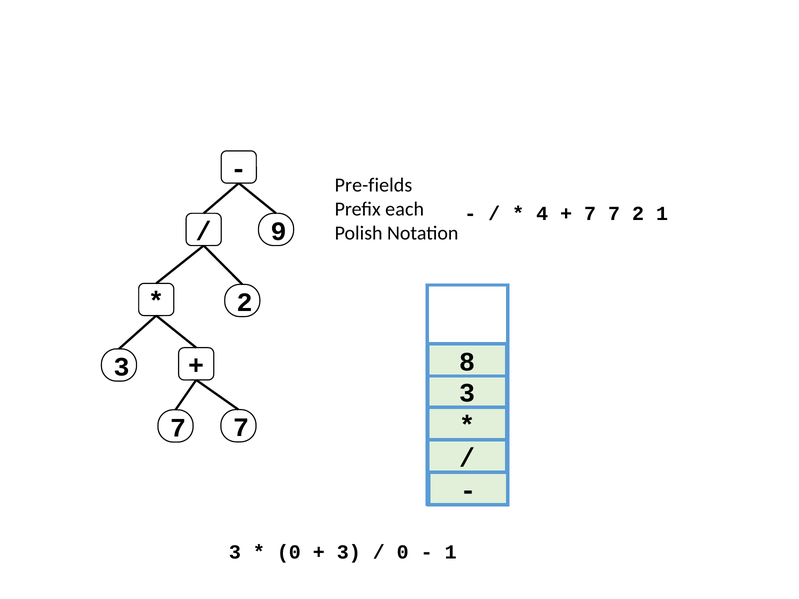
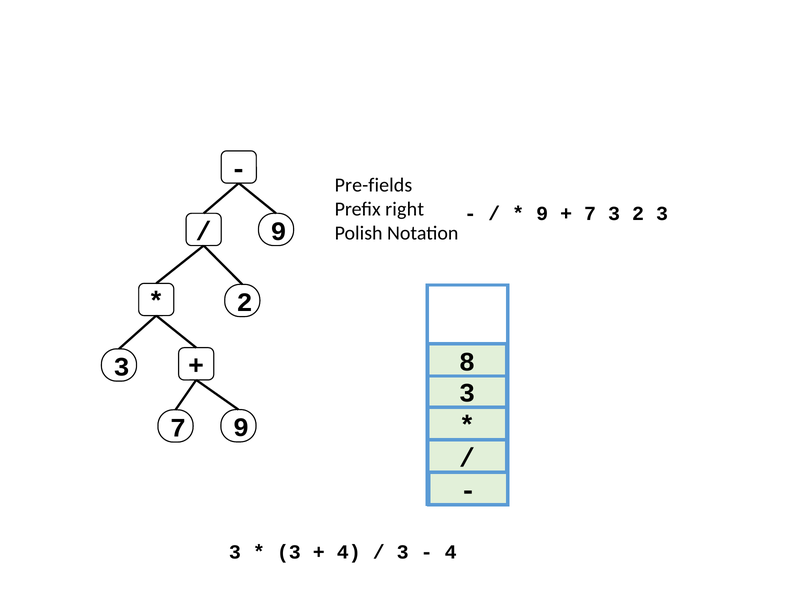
each: each -> right (405, 209)
4: 4 -> 9 (542, 214)
7: 7 -> 3 (614, 214)
2 1: 1 -> 3 (662, 214)
7: 7 -> 9 (241, 428)
0: 0 -> 3 (289, 552)
3: 3 -> 4 (349, 552)
0: 0 -> 3 (403, 552)
1: 1 -> 4 (451, 552)
